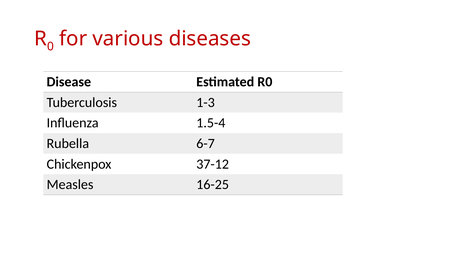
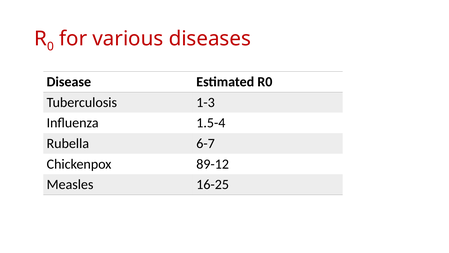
37-12: 37-12 -> 89-12 (213, 164)
